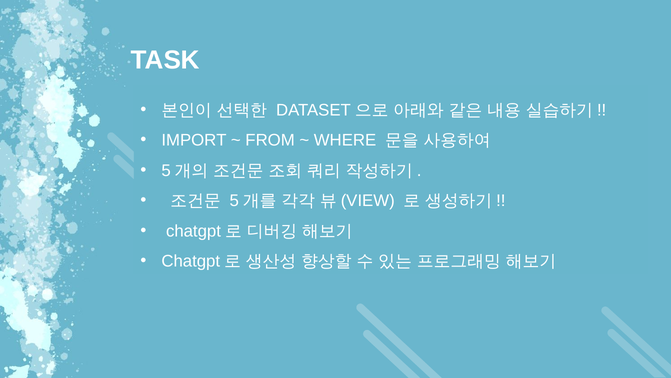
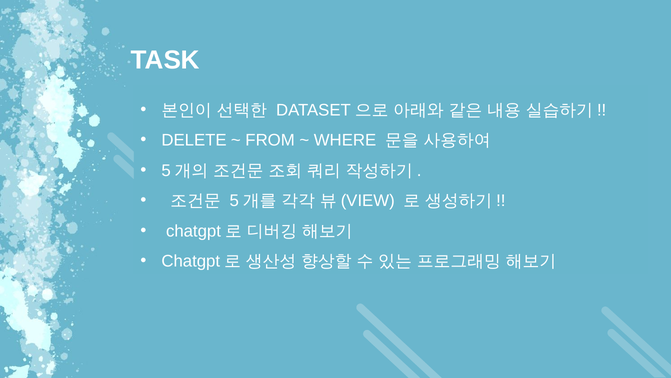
IMPORT: IMPORT -> DELETE (194, 140)
